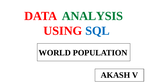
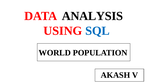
ANALYSIS colour: green -> black (92, 16)
